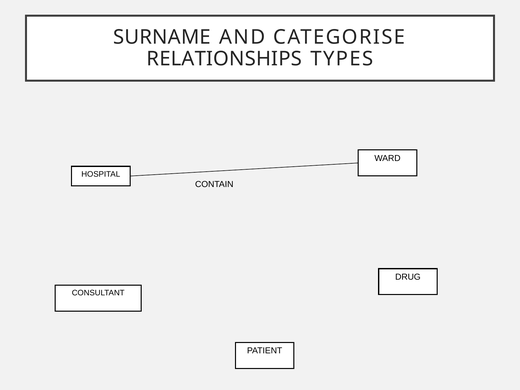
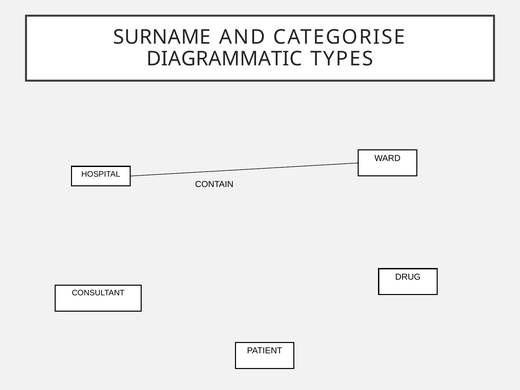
RELATIONSHIPS: RELATIONSHIPS -> DIAGRAMMATIC (224, 59)
